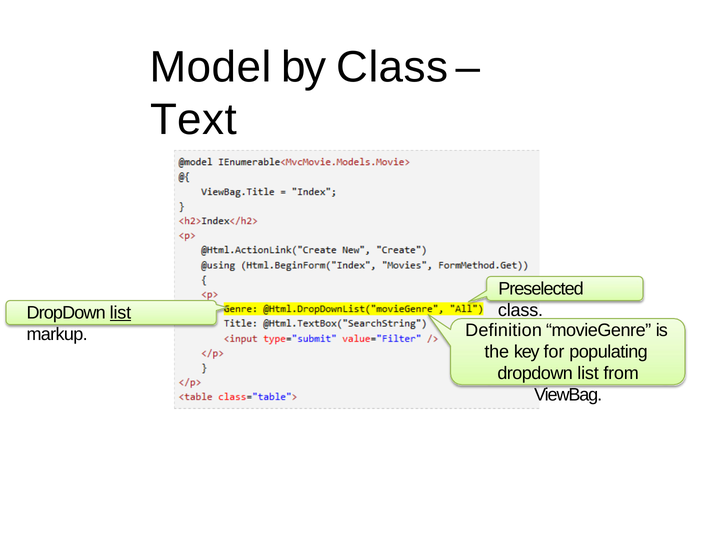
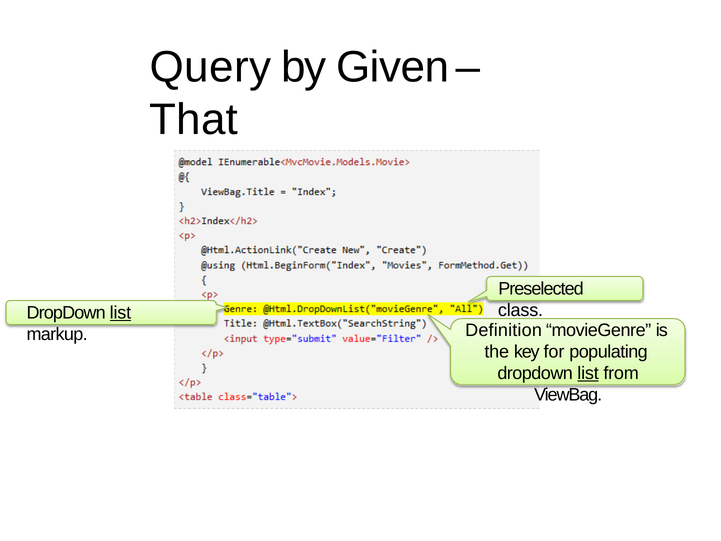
Model: Model -> Query (211, 67)
by Class: Class -> Given (393, 67)
Text: Text -> That (194, 120)
list underline: none -> present (588, 373)
